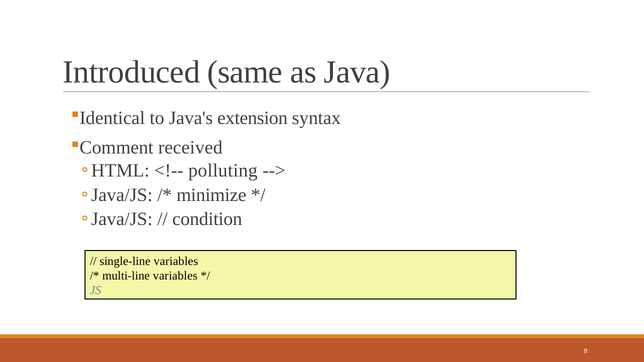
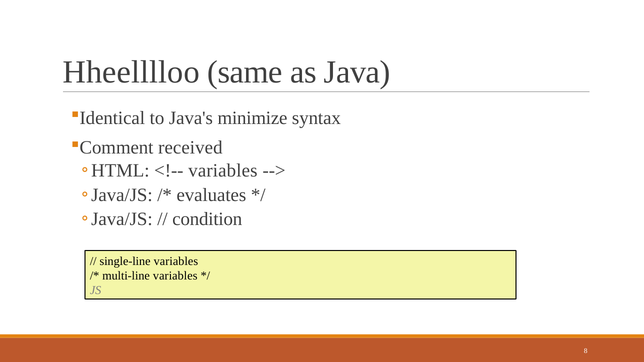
Introduced: Introduced -> Hheelllloo (131, 72)
extension: extension -> minimize (252, 118)
polluting: polluting -> variables (223, 171)
minimize: minimize -> evaluates (211, 195)
